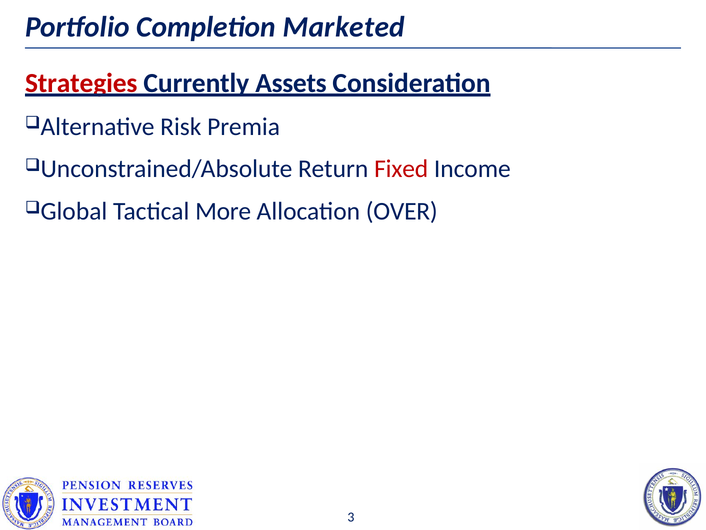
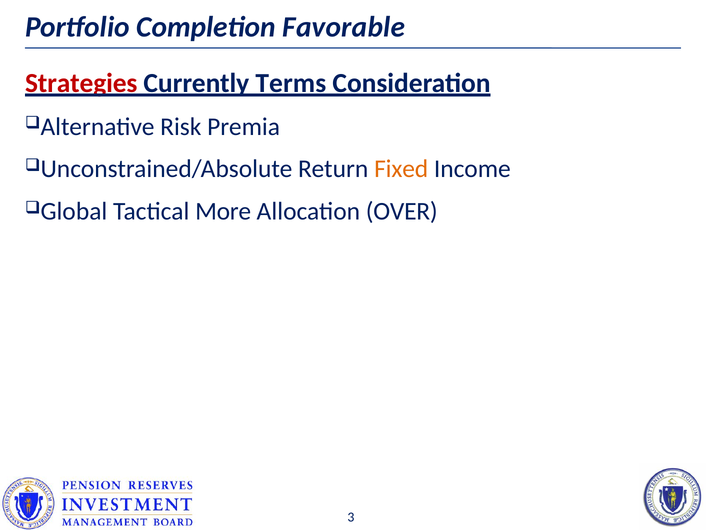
Marketed: Marketed -> Favorable (344, 27)
Assets: Assets -> Terms (291, 83)
Fixed colour: red -> orange (401, 169)
